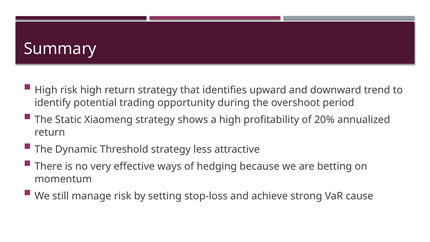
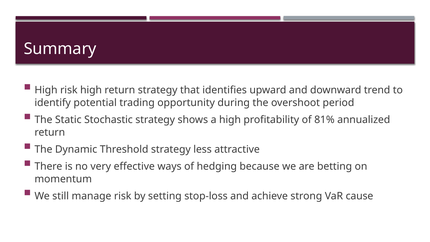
Xiaomeng: Xiaomeng -> Stochastic (108, 120)
20%: 20% -> 81% (324, 120)
